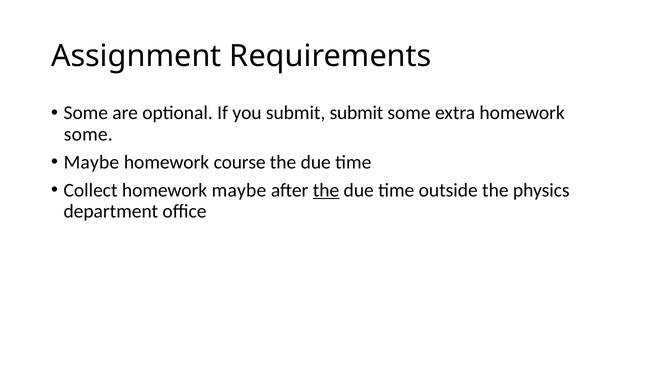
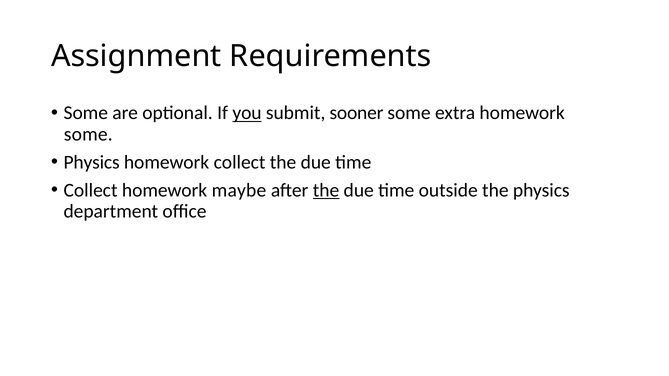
you underline: none -> present (247, 113)
submit submit: submit -> sooner (356, 113)
Maybe: Maybe -> Physics (92, 162)
homework course: course -> collect (240, 162)
